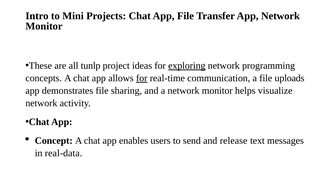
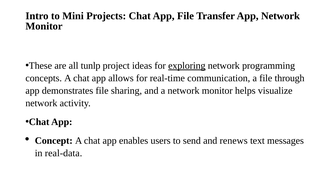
for underline: present -> none (142, 78)
uploads: uploads -> through (290, 78)
release: release -> renews (234, 141)
